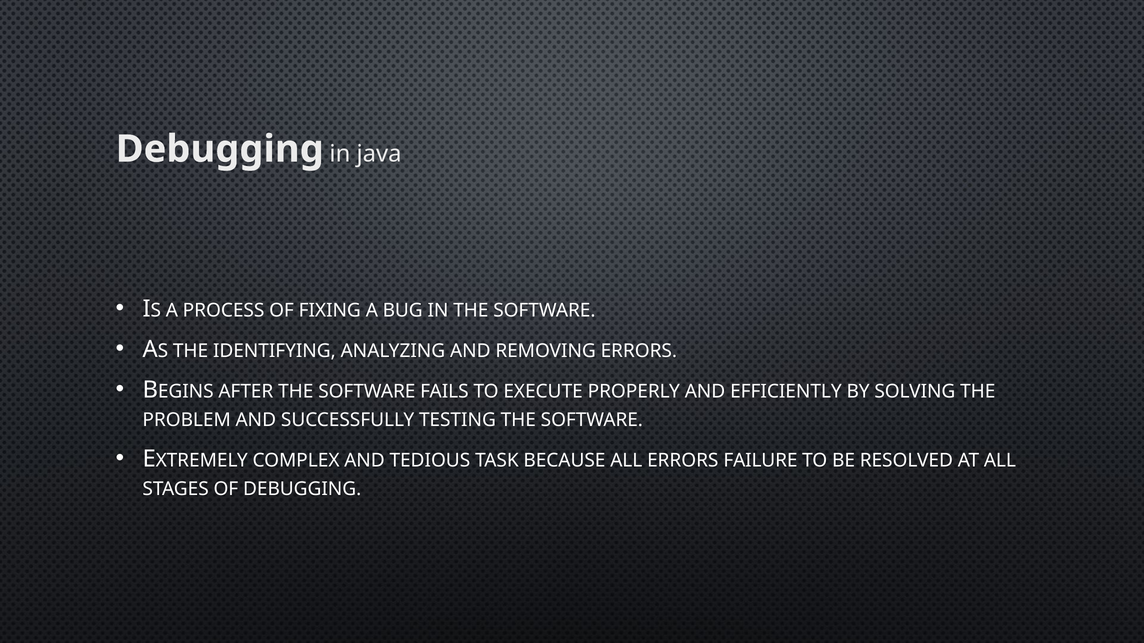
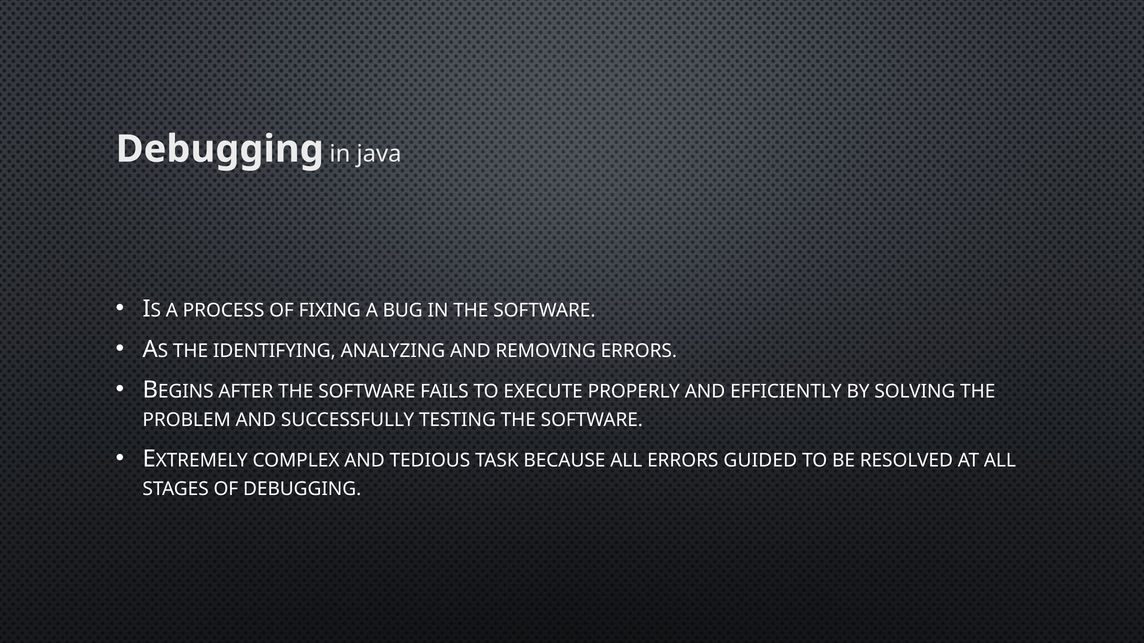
FAILURE: FAILURE -> GUIDED (760, 461)
